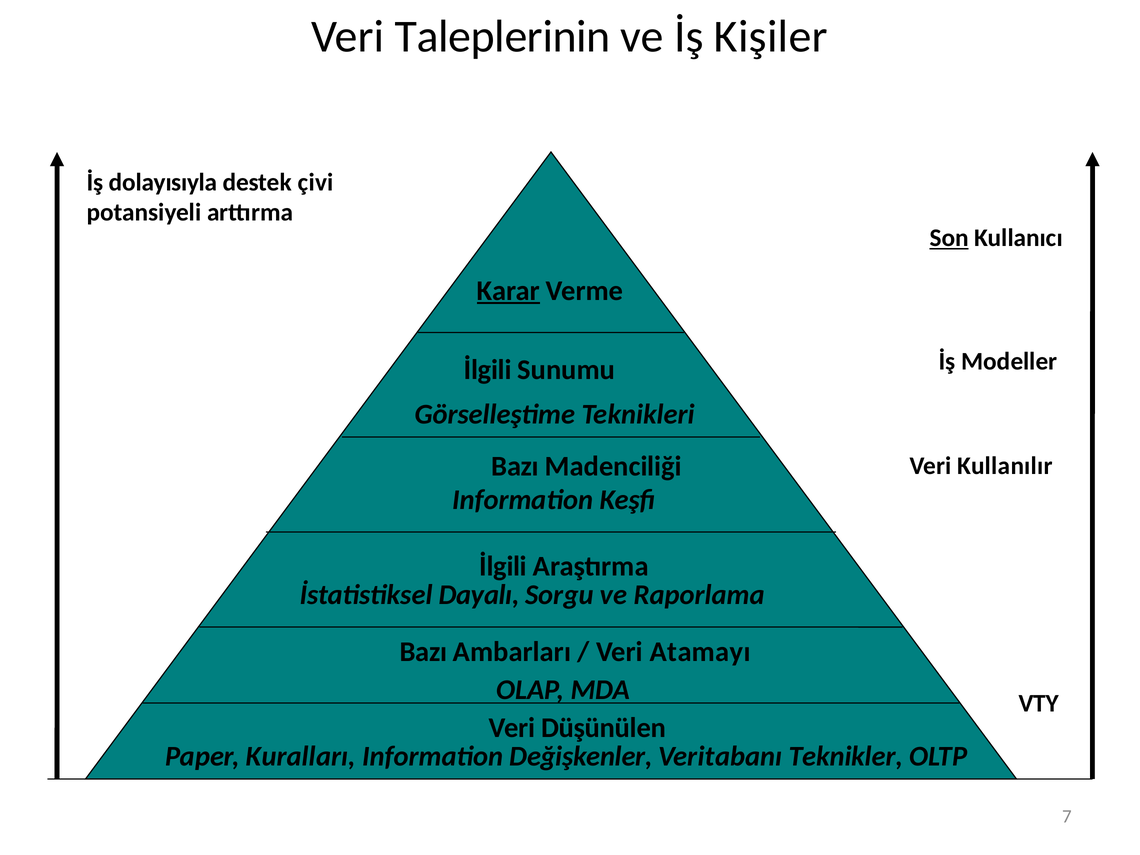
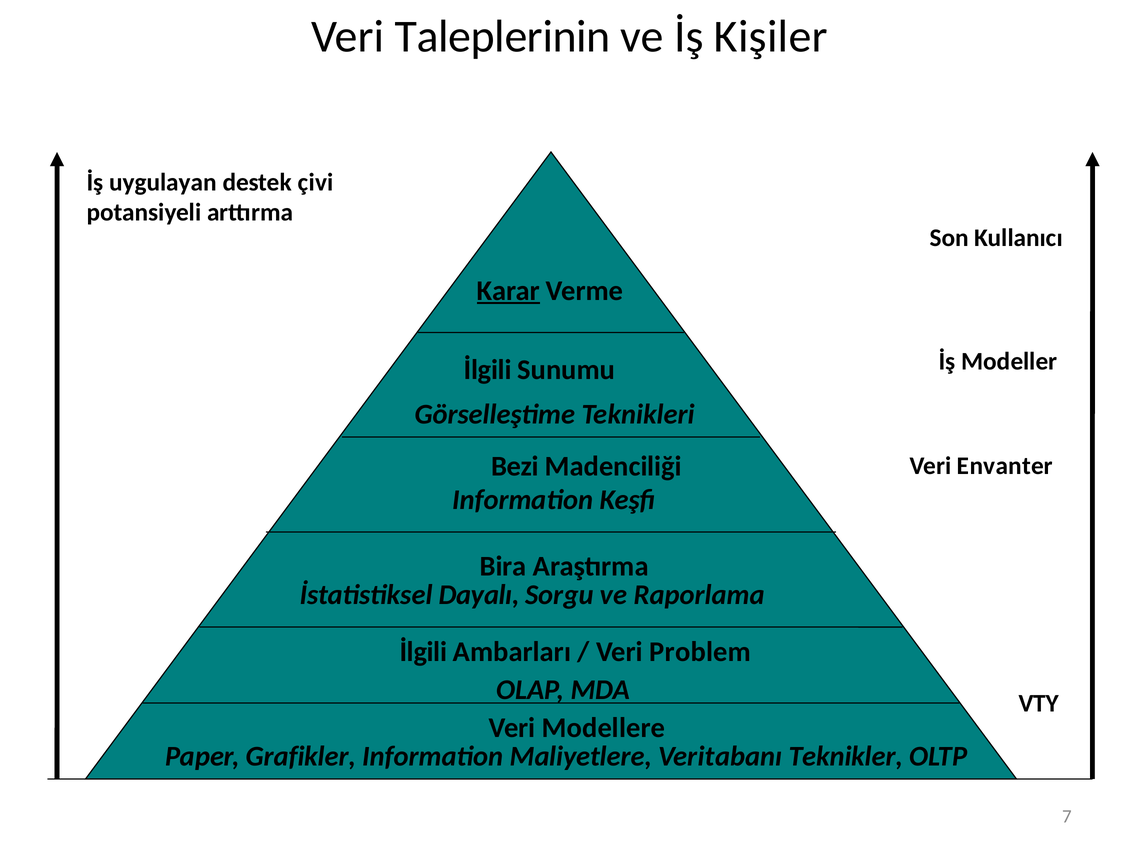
dolayısıyla: dolayısıyla -> uygulayan (163, 182)
Son underline: present -> none (949, 238)
Bazı: Bazı -> Bezi (515, 466)
Kullanılır: Kullanılır -> Envanter (1005, 466)
İlgili: İlgili -> Bira (503, 566)
Bazı: Bazı -> İlgili (423, 652)
Atamayı: Atamayı -> Problem (700, 652)
Düşünülen: Düşünülen -> Modellere (603, 728)
Kuralları: Kuralları -> Grafikler (301, 756)
Değişkenler: Değişkenler -> Maliyetlere (581, 756)
